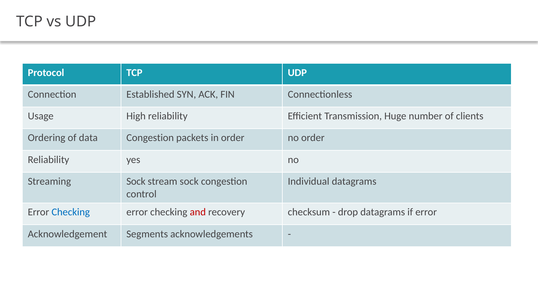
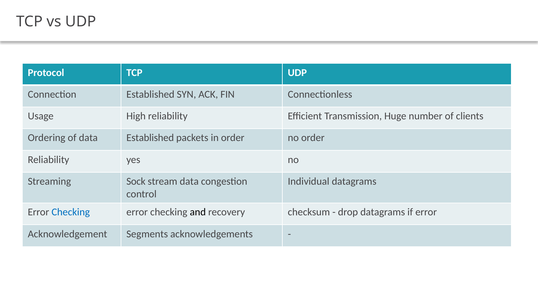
data Congestion: Congestion -> Established (150, 138)
stream sock: sock -> data (189, 182)
and colour: red -> black (198, 213)
